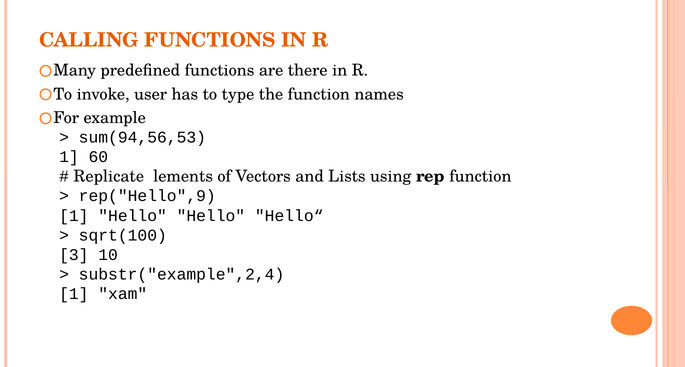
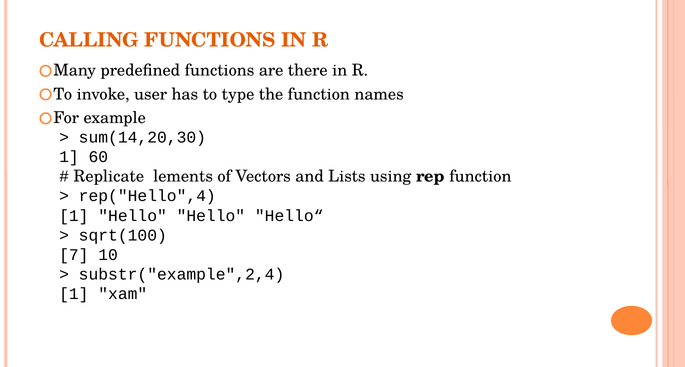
sum(94,56,53: sum(94,56,53 -> sum(14,20,30 (142, 137)
rep("Hello",9: rep("Hello",9 -> rep("Hello",4 (147, 196)
3: 3 -> 7 (74, 255)
